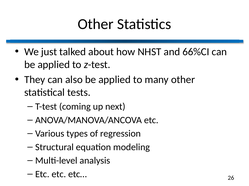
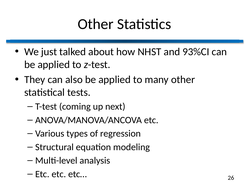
66%CI: 66%CI -> 93%CI (196, 52)
